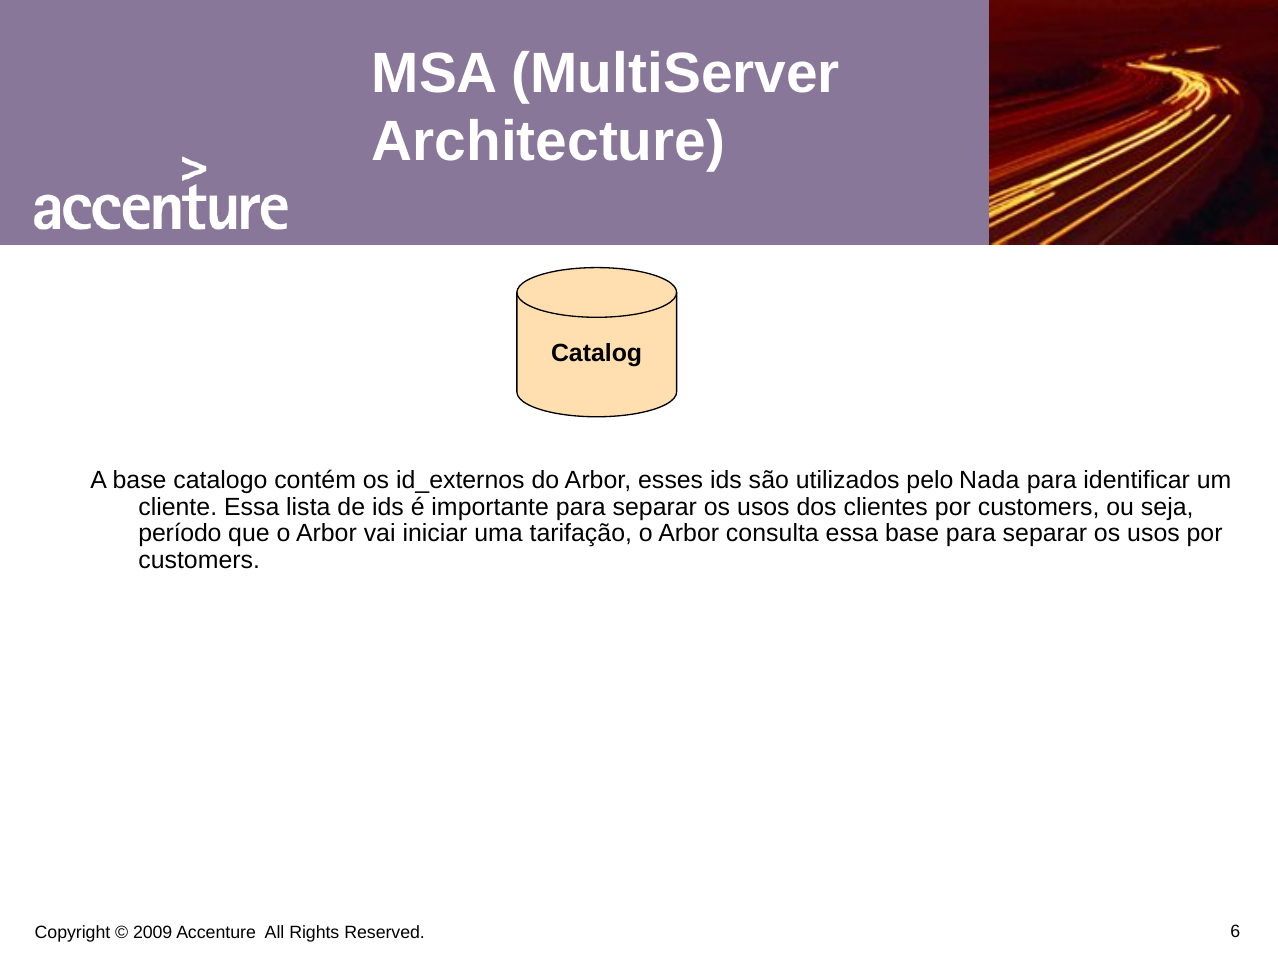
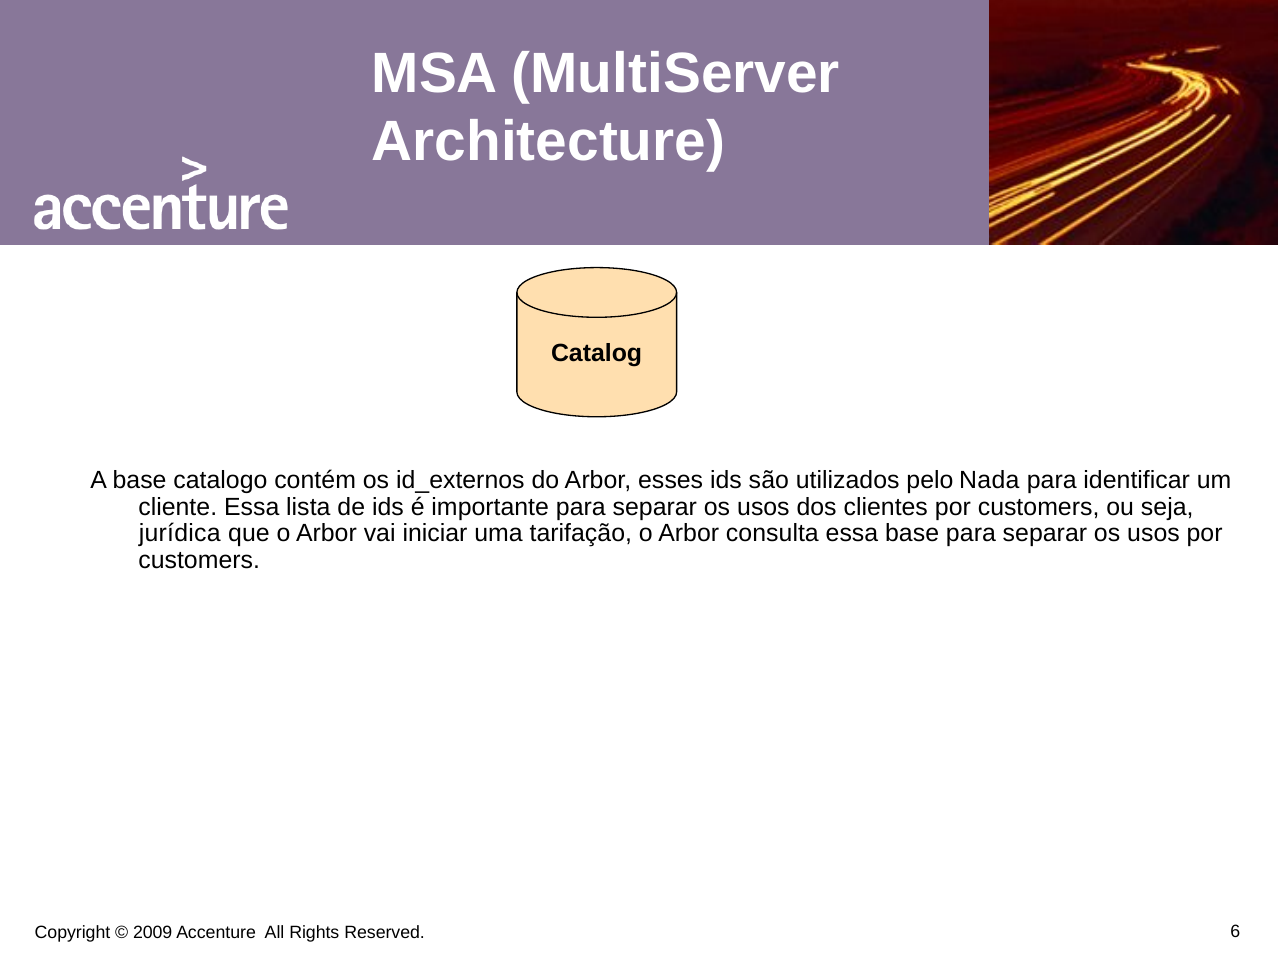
período: período -> jurídica (180, 533)
